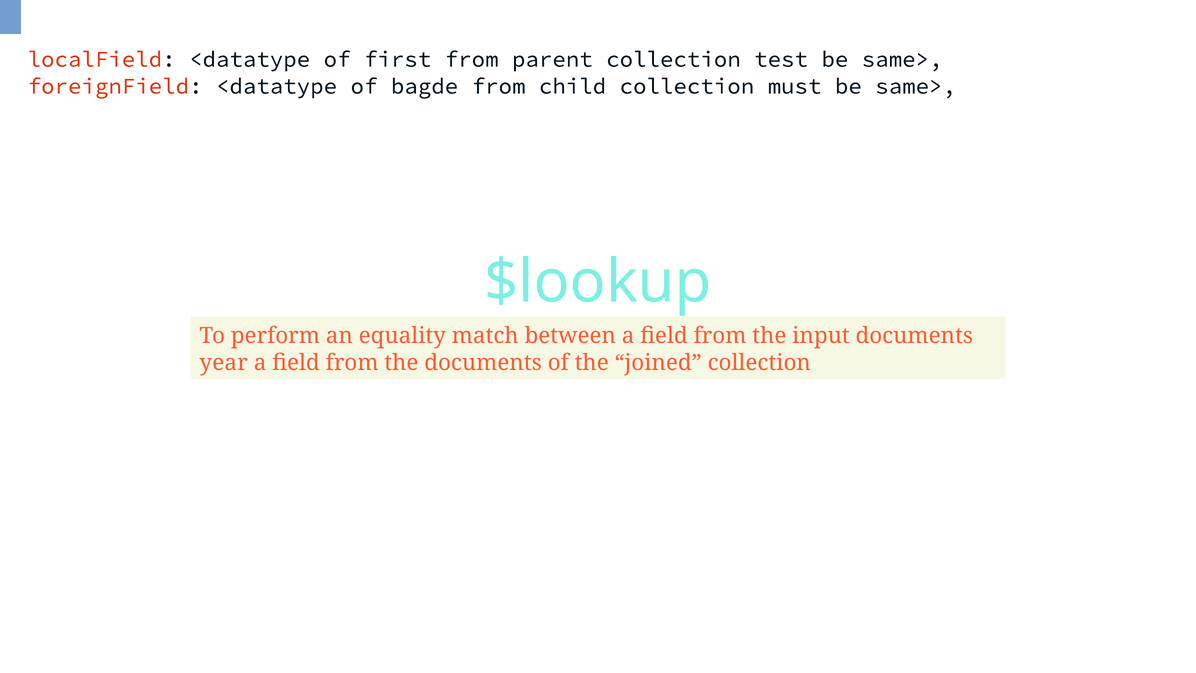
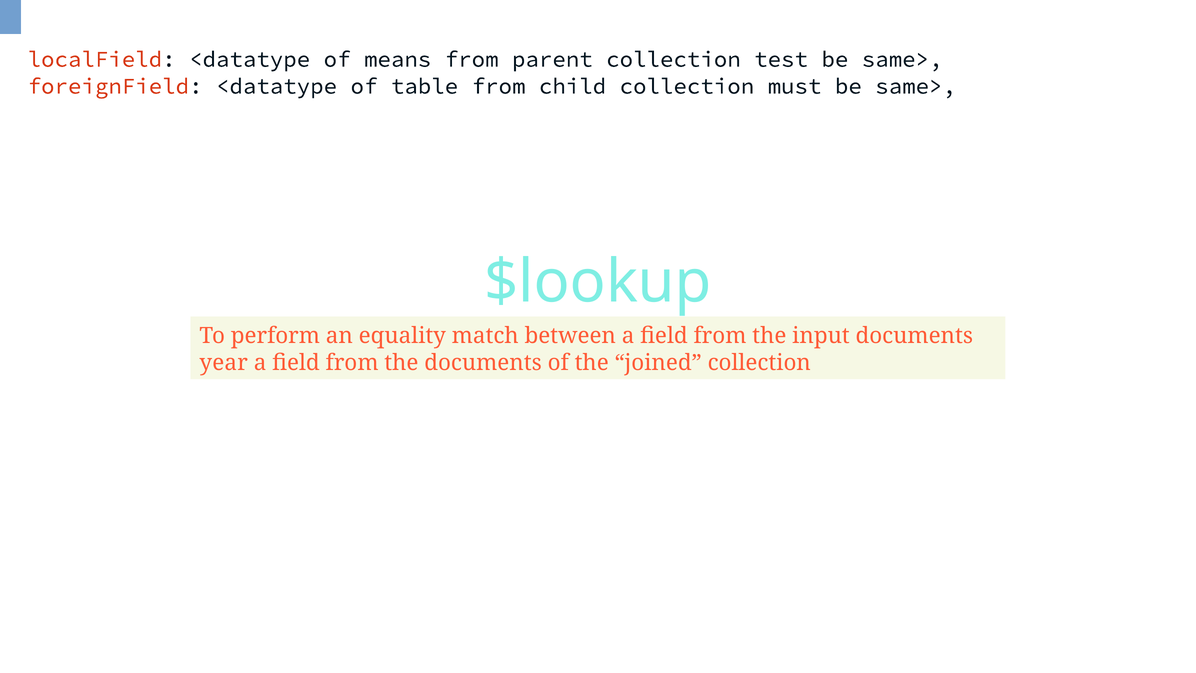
first: first -> means (398, 59)
bagde: bagde -> table (425, 86)
